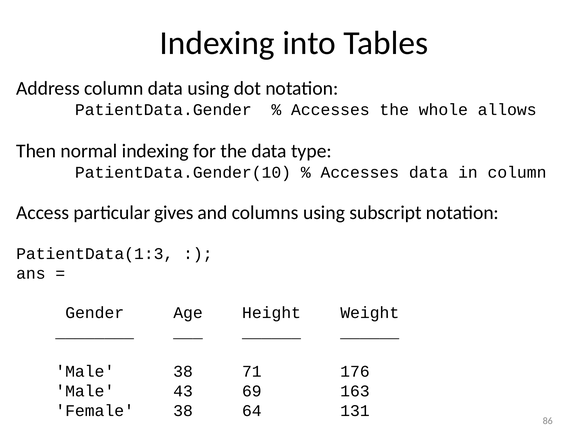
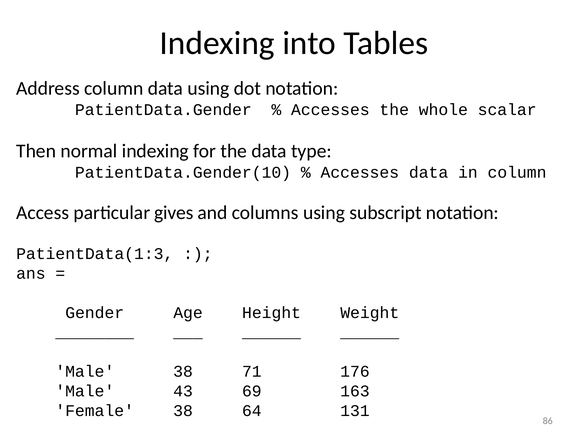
allows: allows -> scalar (507, 110)
